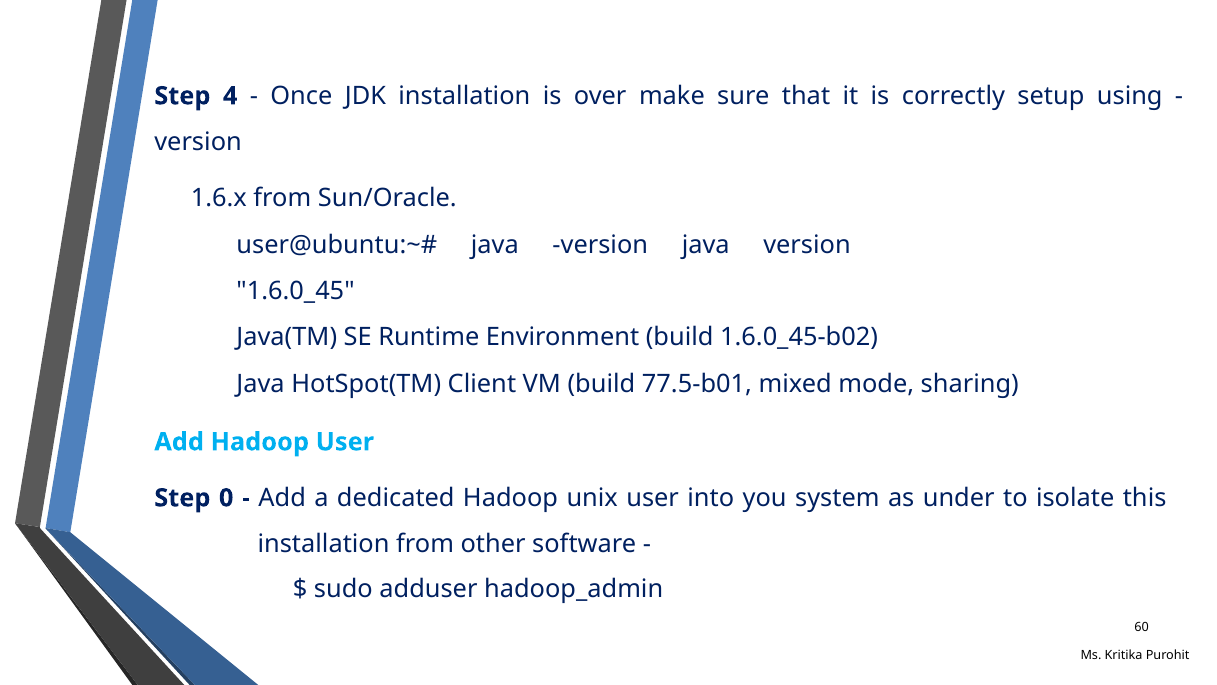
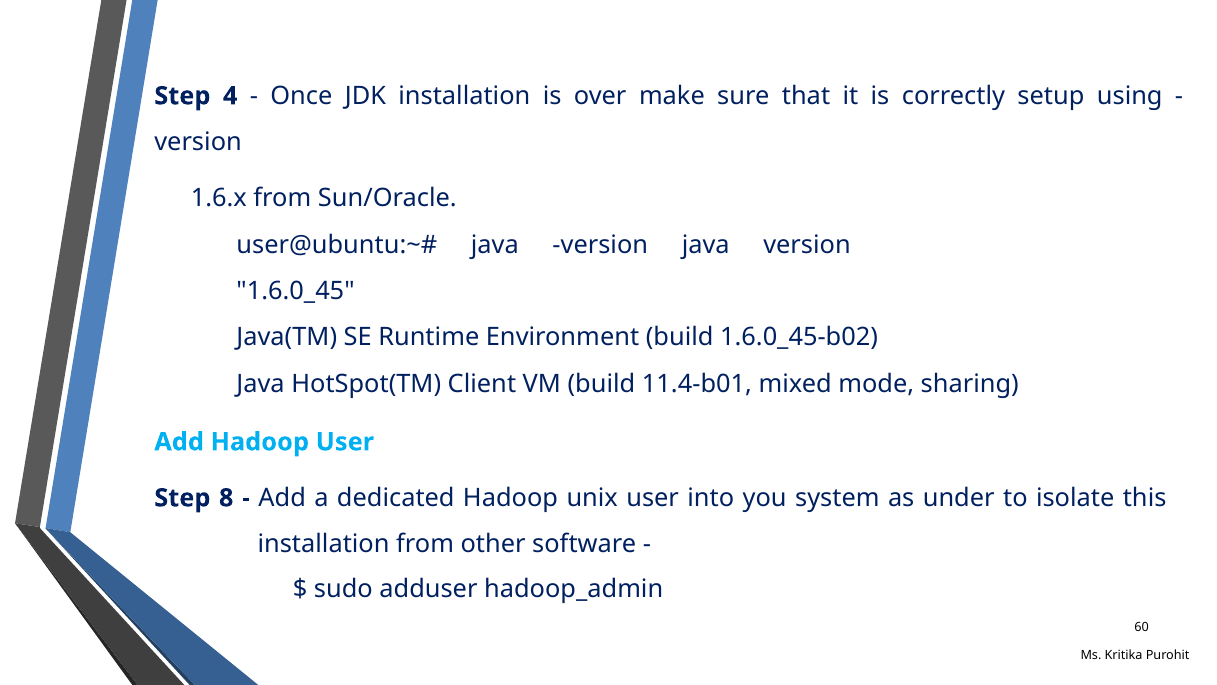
77.5-b01: 77.5-b01 -> 11.4-b01 (697, 384)
0: 0 -> 8 (226, 498)
